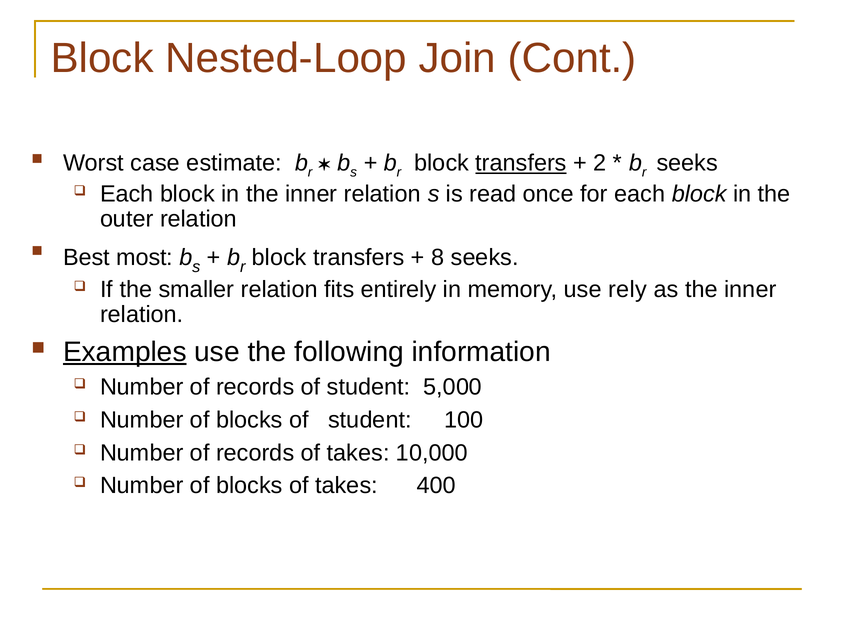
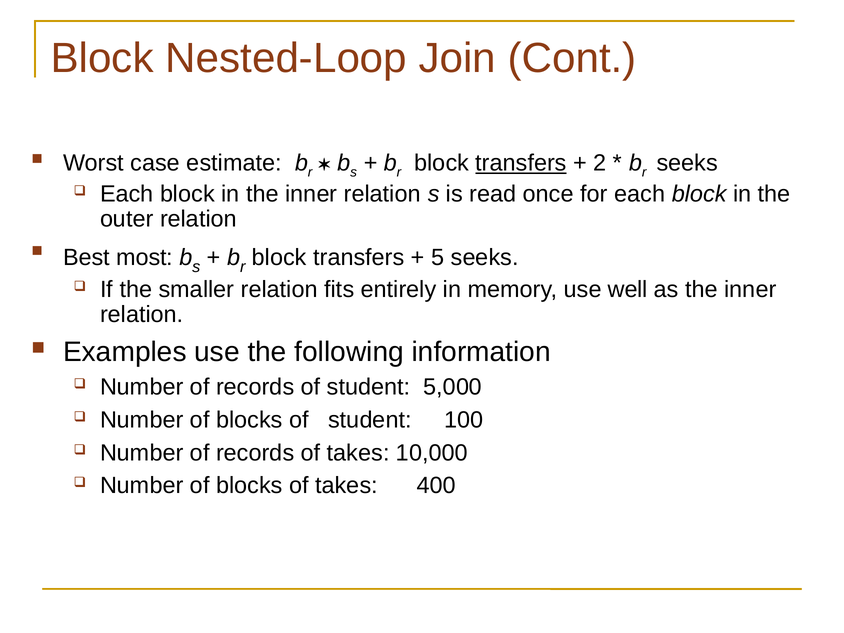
8: 8 -> 5 (438, 257)
rely: rely -> well (628, 289)
Examples underline: present -> none (125, 352)
